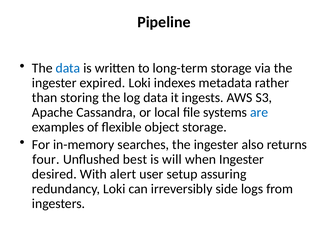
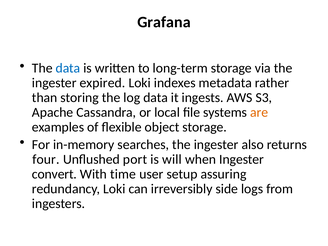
Pipeline: Pipeline -> Grafana (164, 22)
are colour: blue -> orange (259, 112)
best: best -> port (135, 159)
desired: desired -> convert (54, 174)
alert: alert -> time (123, 174)
